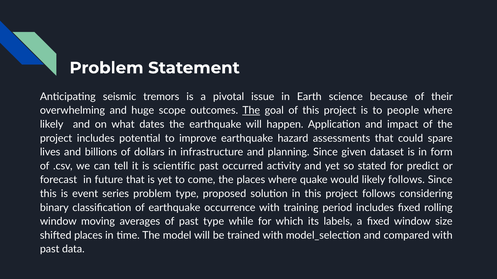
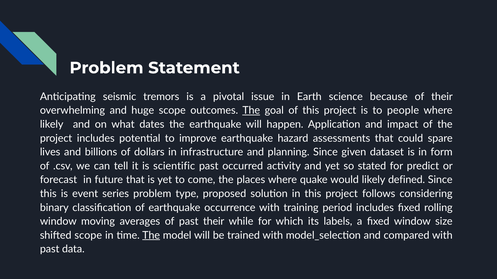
likely follows: follows -> defined (407, 180)
past type: type -> their (214, 222)
shifted places: places -> scope (88, 236)
The underline: none -> present (151, 236)
